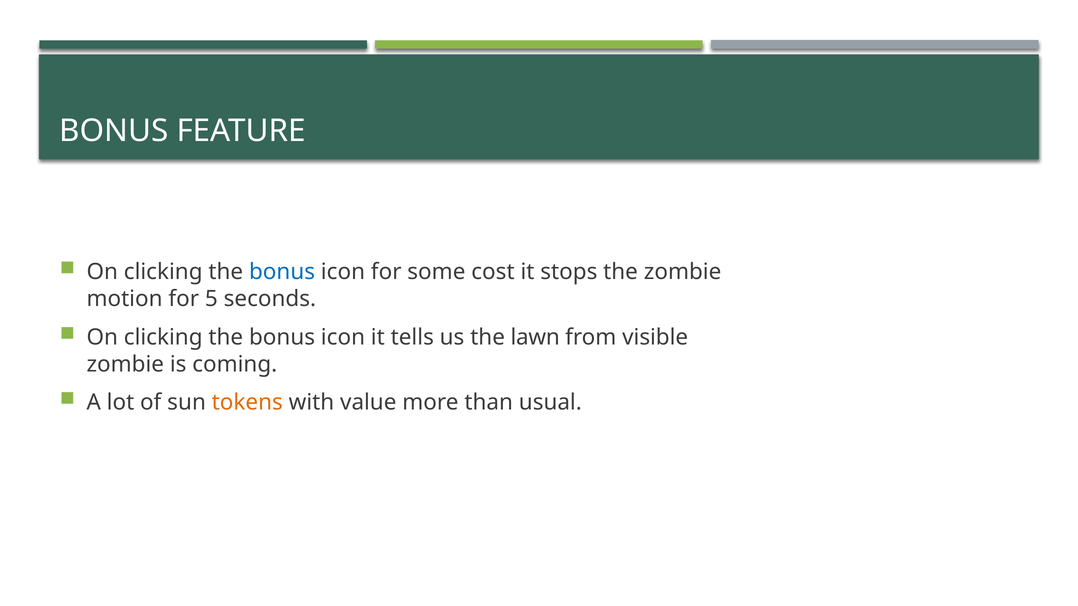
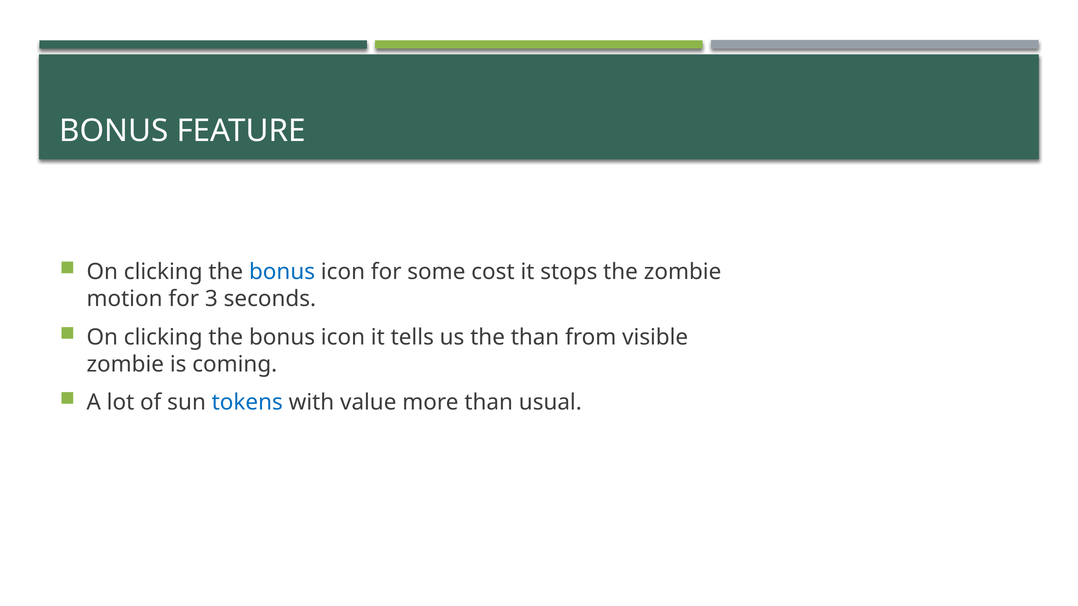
5: 5 -> 3 (211, 299)
the lawn: lawn -> than (535, 337)
tokens colour: orange -> blue (247, 403)
